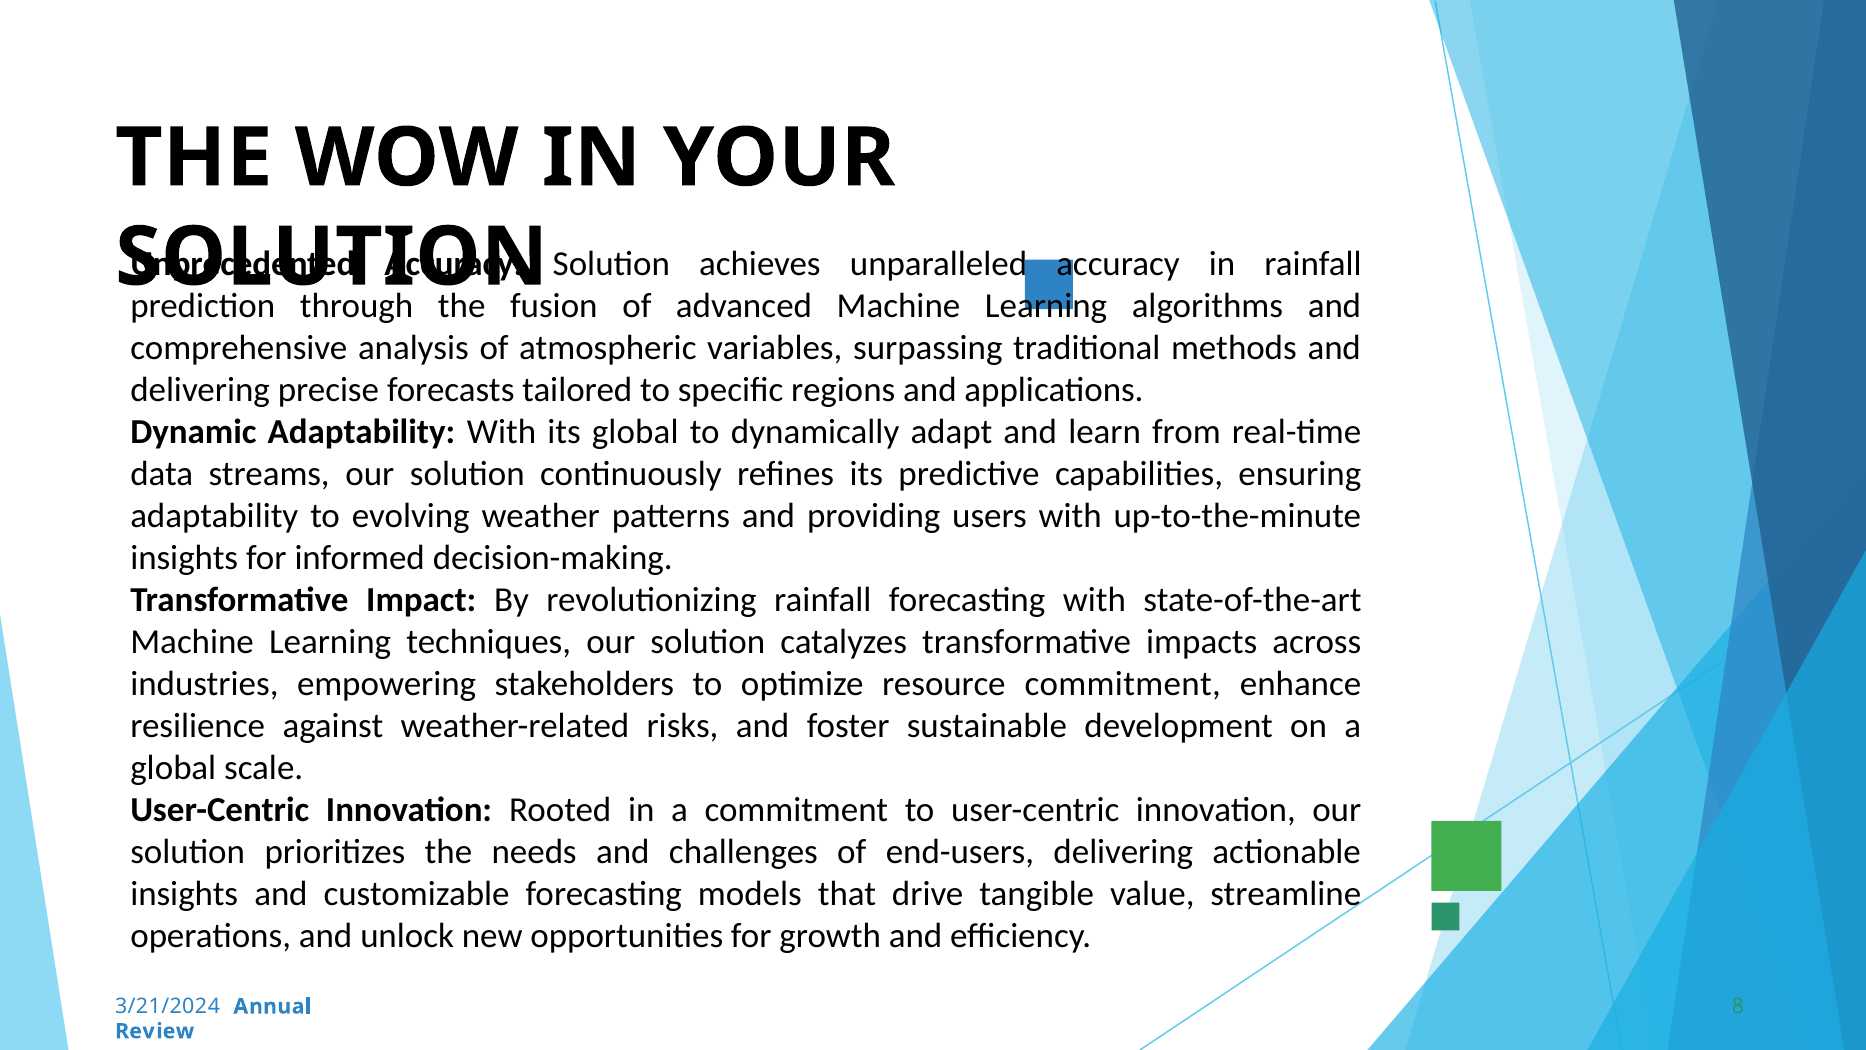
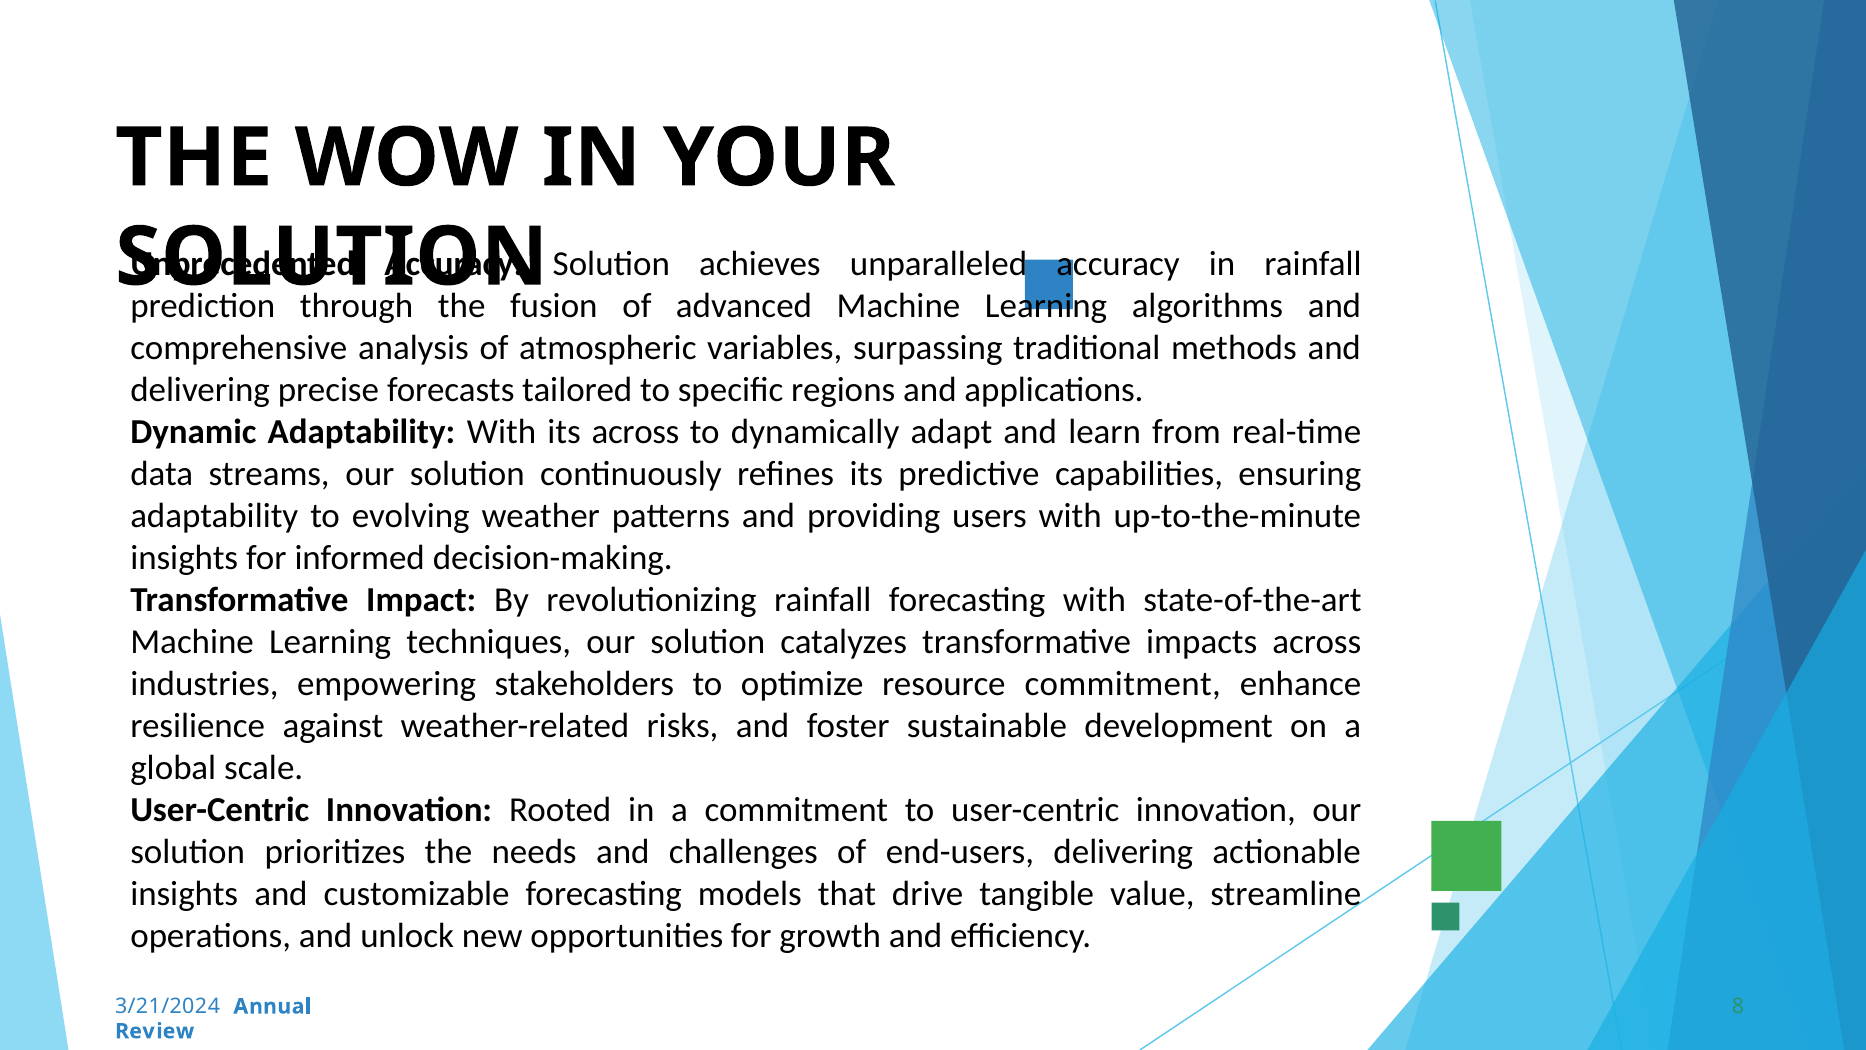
its global: global -> across (635, 431)
